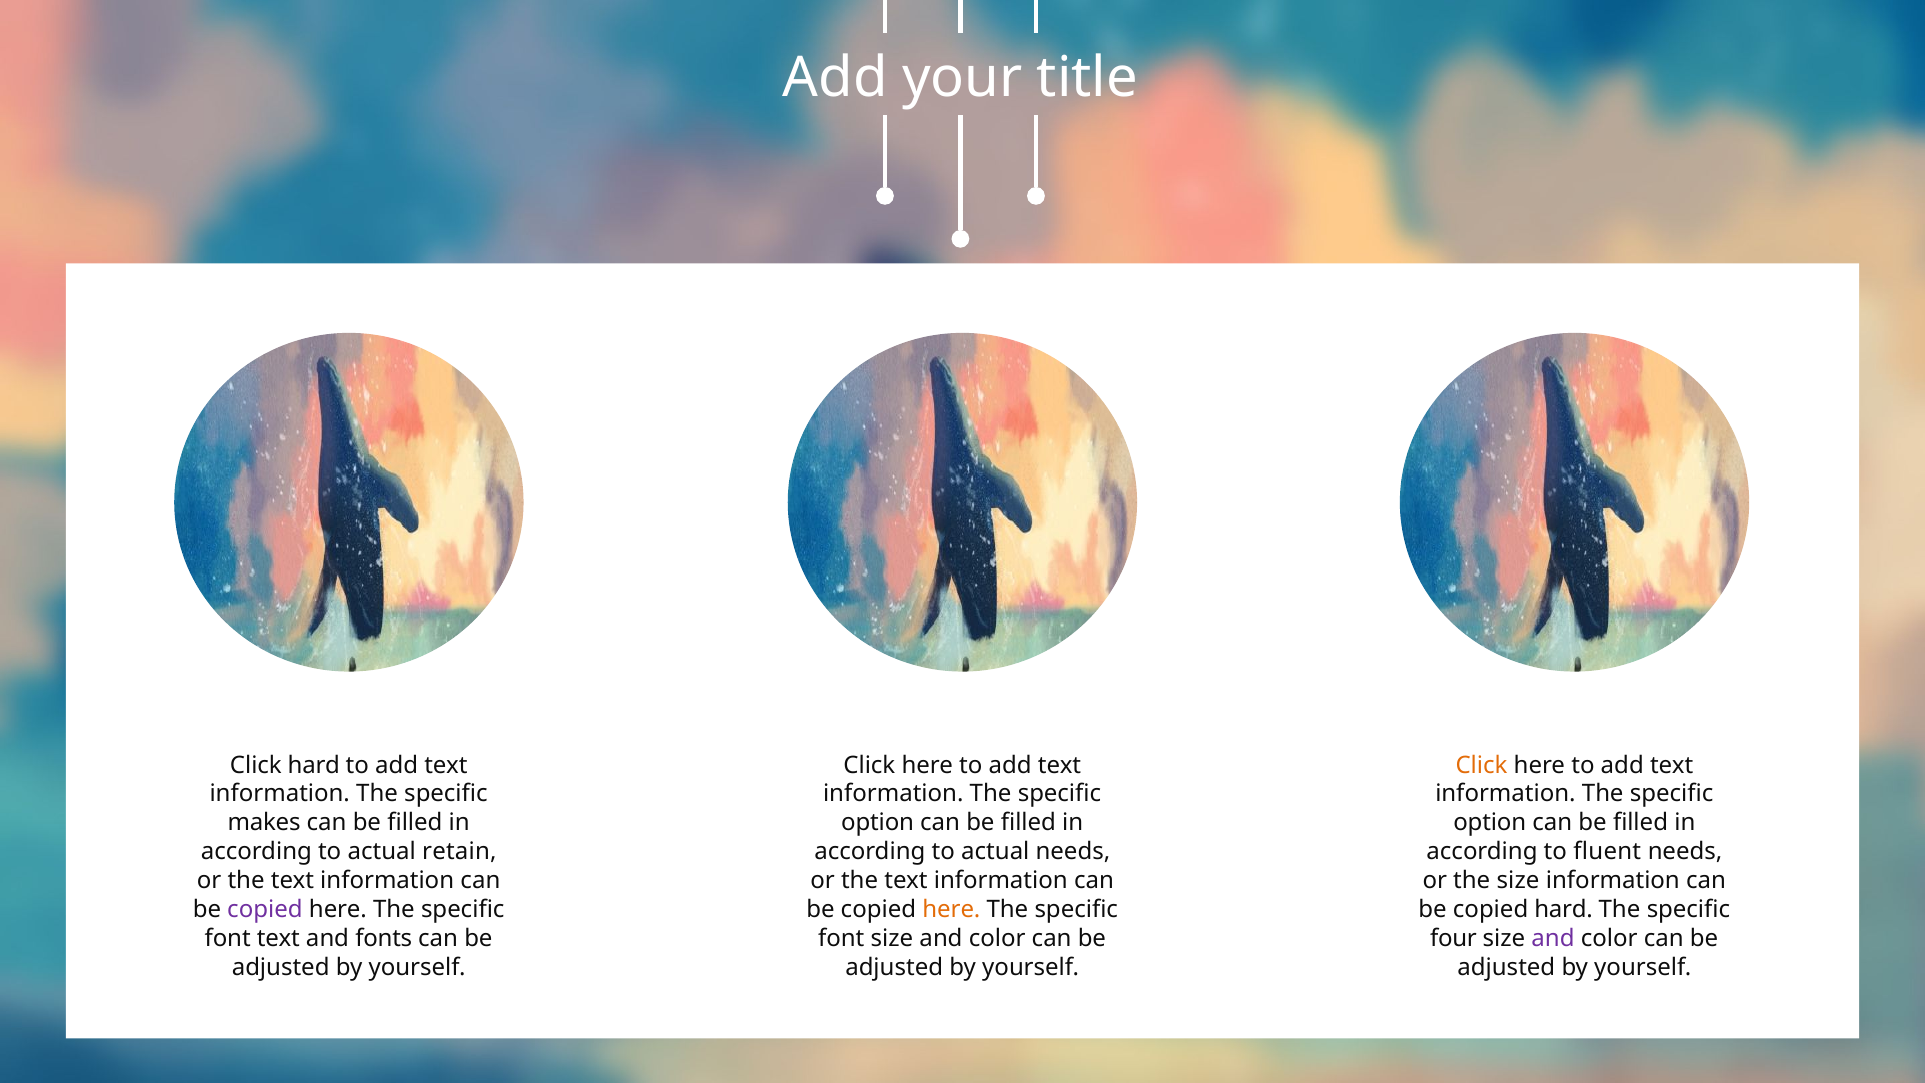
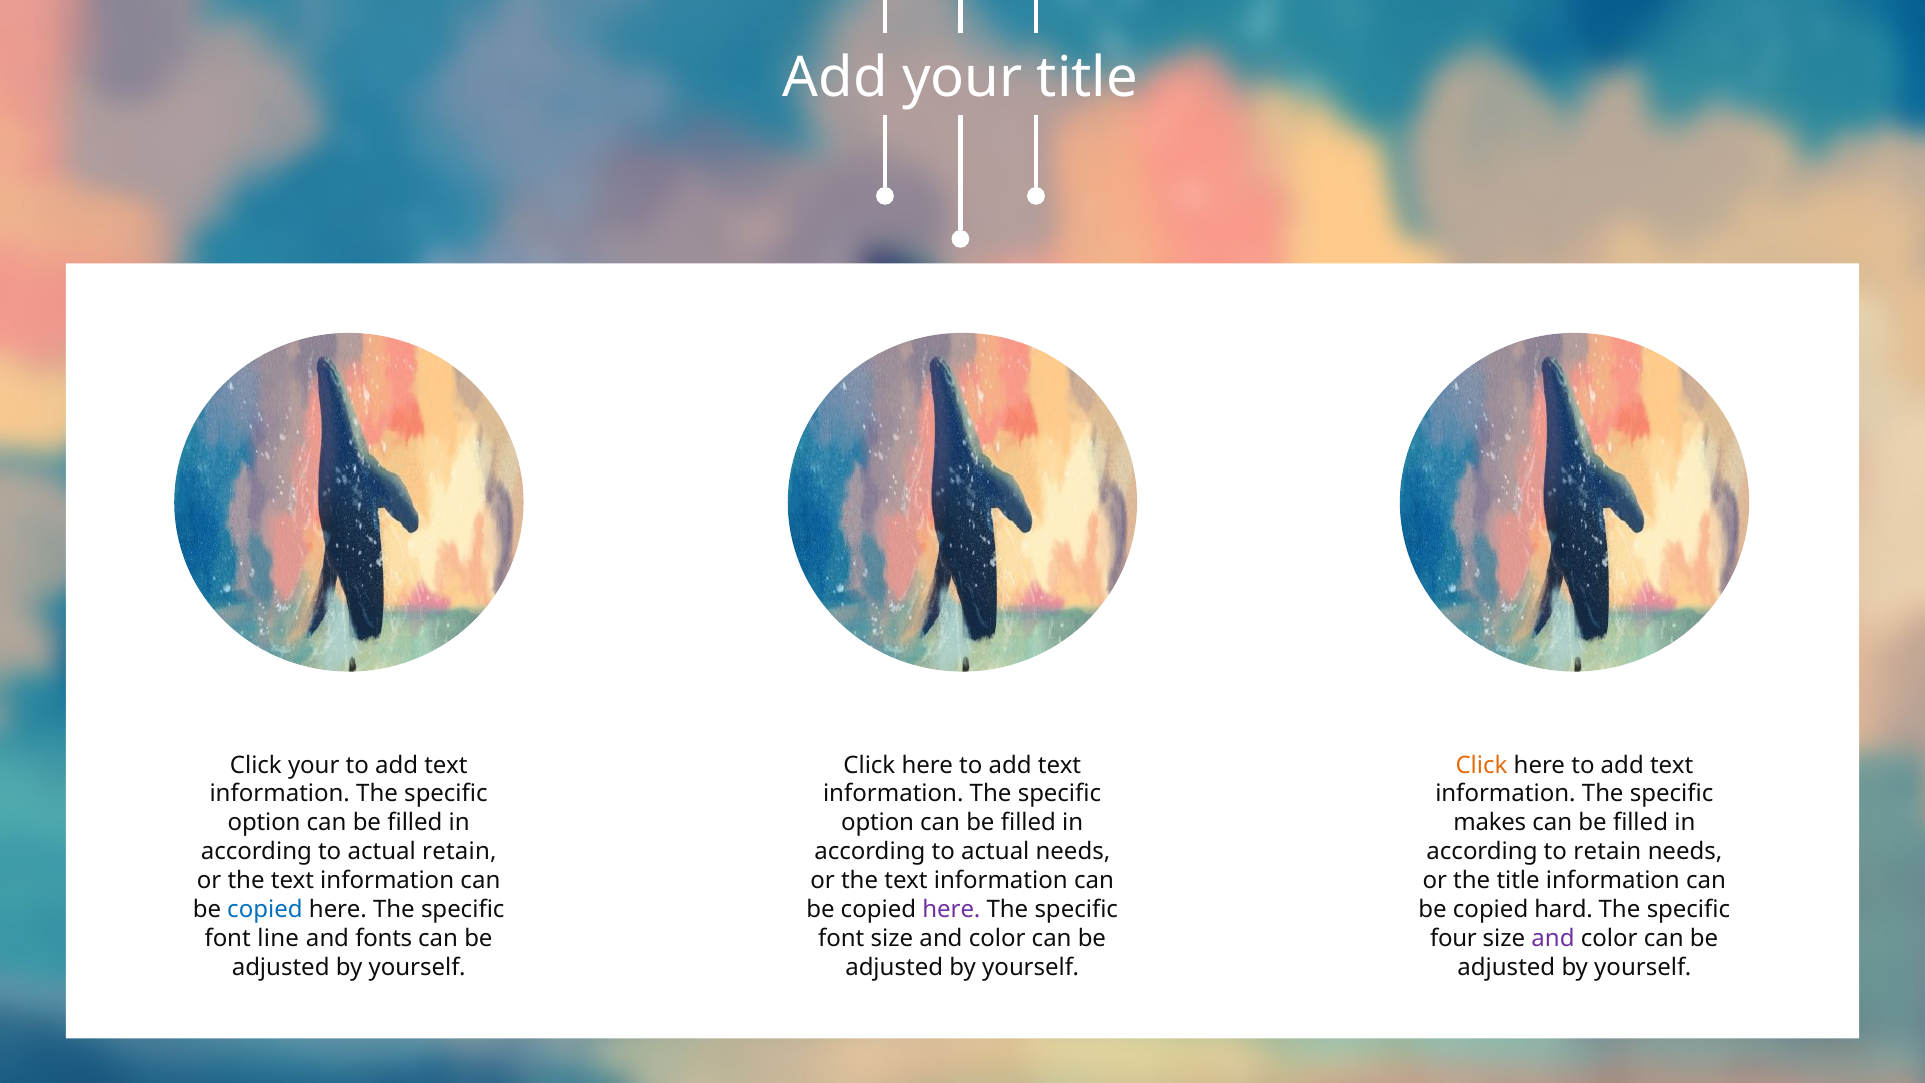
Click hard: hard -> your (314, 765)
makes: makes -> option (264, 823)
option: option -> makes (1490, 823)
to fluent: fluent -> retain (1607, 852)
the size: size -> title (1518, 880)
copied colour: purple -> blue (265, 909)
here colour: orange -> purple (951, 909)
font text: text -> line (278, 938)
